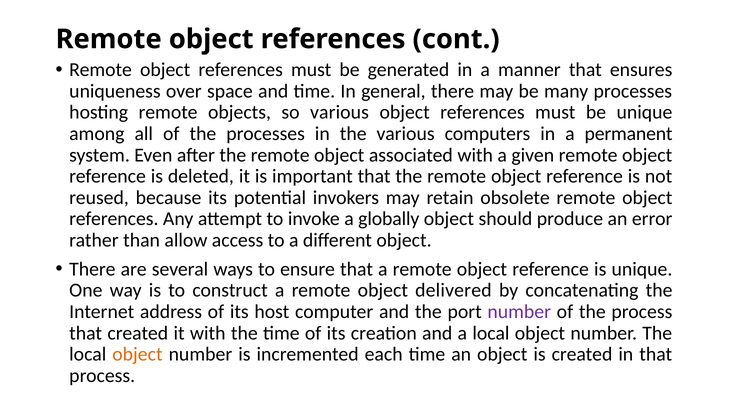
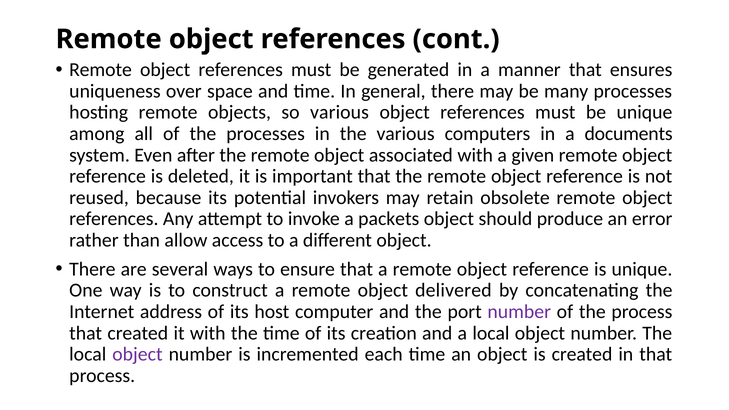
permanent: permanent -> documents (629, 134)
globally: globally -> packets (389, 219)
object colour: orange -> purple (137, 354)
